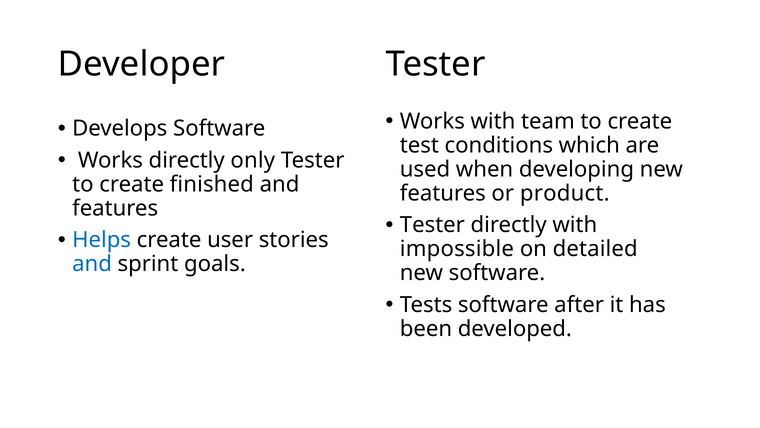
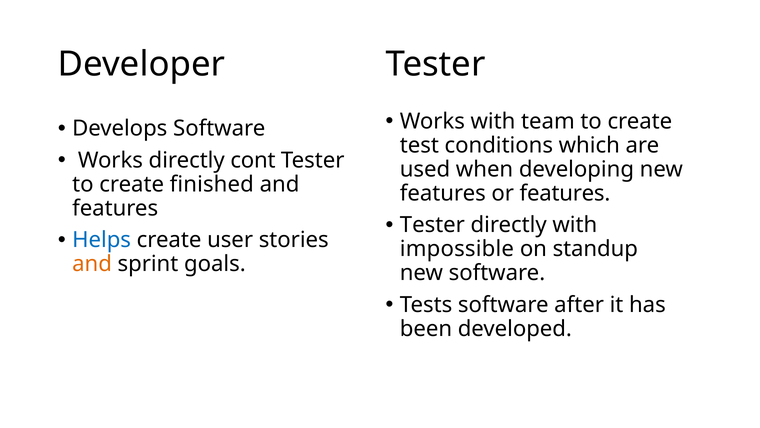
only: only -> cont (253, 160)
or product: product -> features (565, 193)
detailed: detailed -> standup (595, 249)
and colour: blue -> orange (92, 264)
